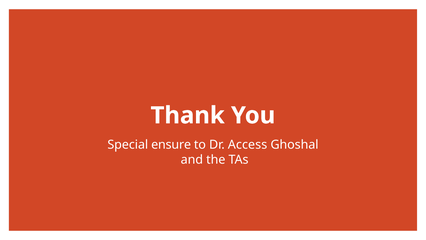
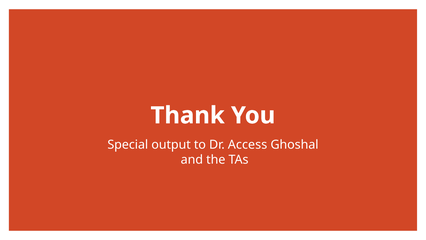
ensure: ensure -> output (171, 145)
